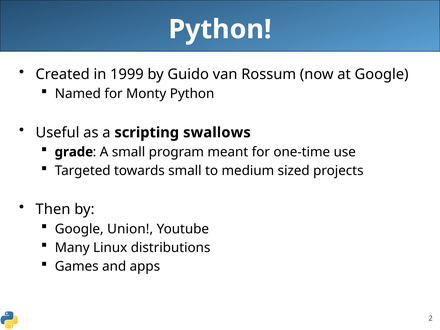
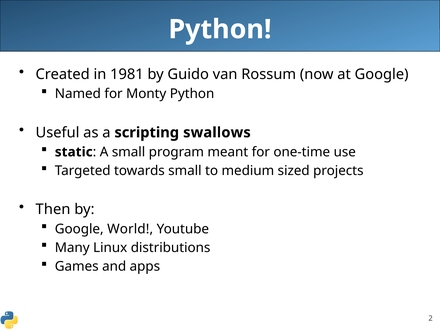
1999: 1999 -> 1981 (127, 74)
grade: grade -> static (74, 152)
Union: Union -> World (130, 229)
